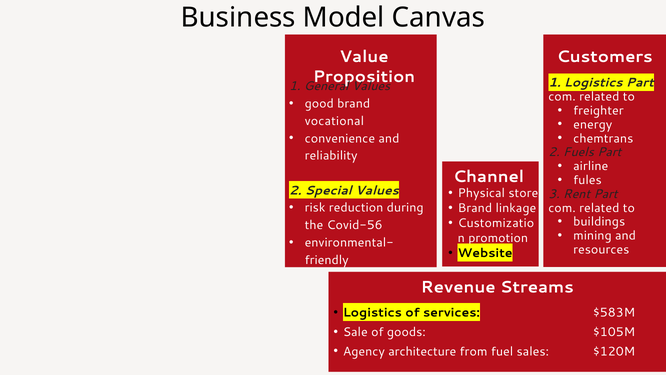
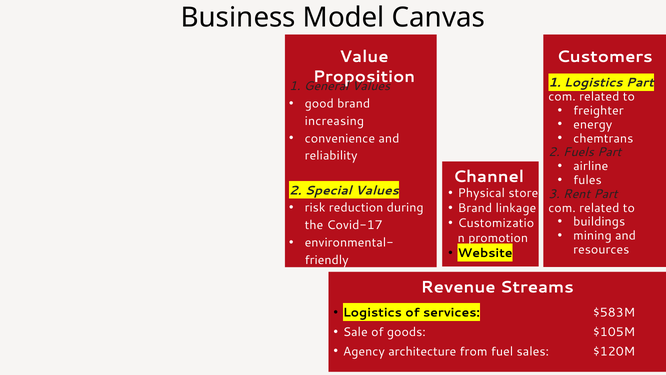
vocational: vocational -> increasing (334, 121)
Covid-56: Covid-56 -> Covid-17 (355, 225)
